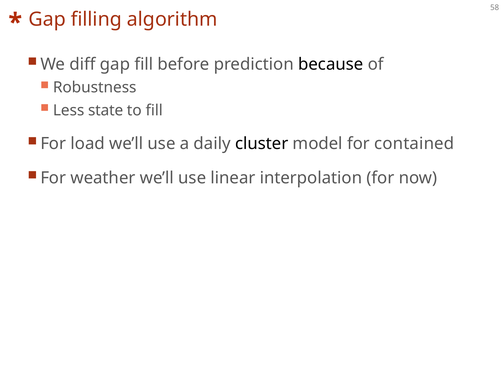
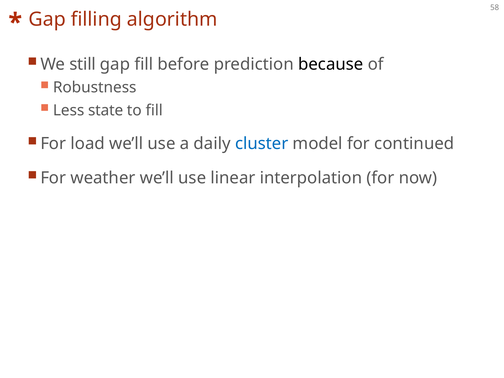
diff: diff -> still (83, 64)
cluster colour: black -> blue (262, 144)
contained: contained -> continued (414, 144)
